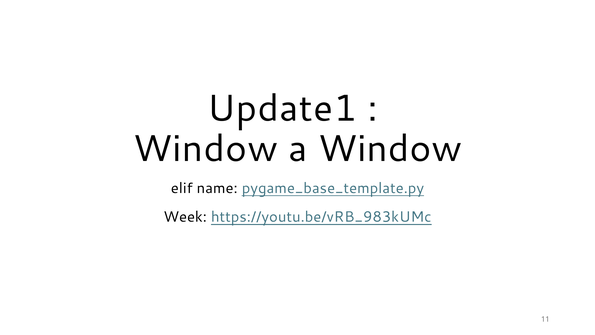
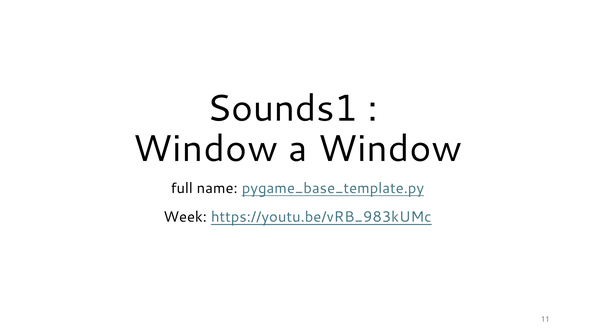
Update1: Update1 -> Sounds1 (282, 109)
elif: elif -> full (182, 188)
